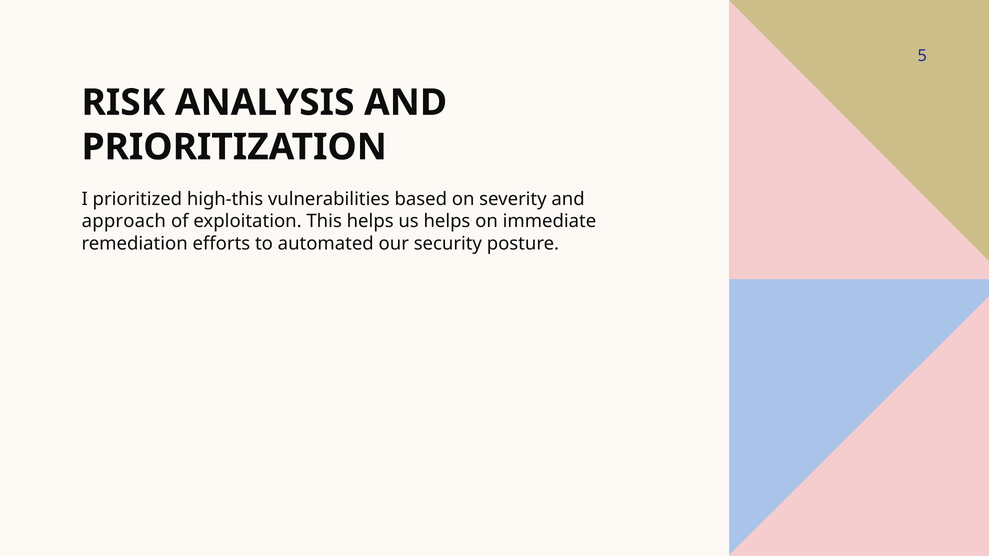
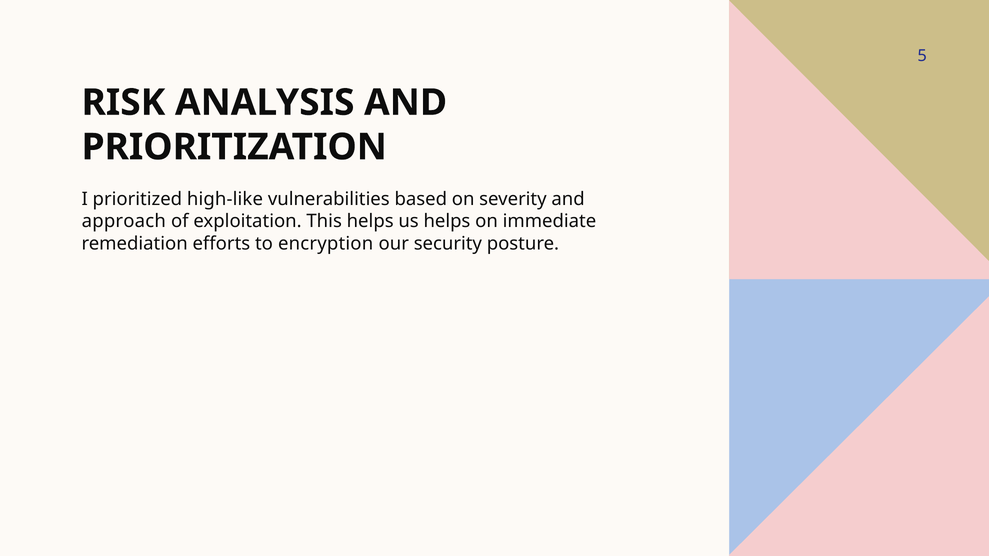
high-this: high-this -> high-like (225, 199)
automated: automated -> encryption (326, 244)
